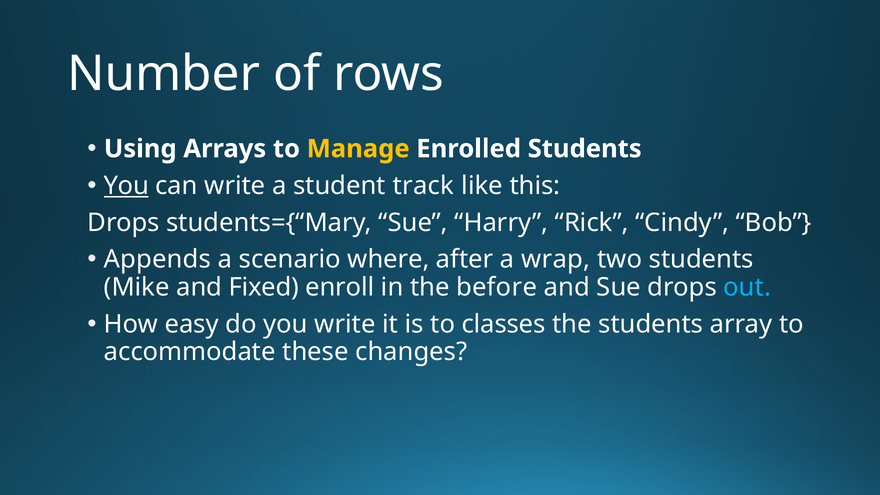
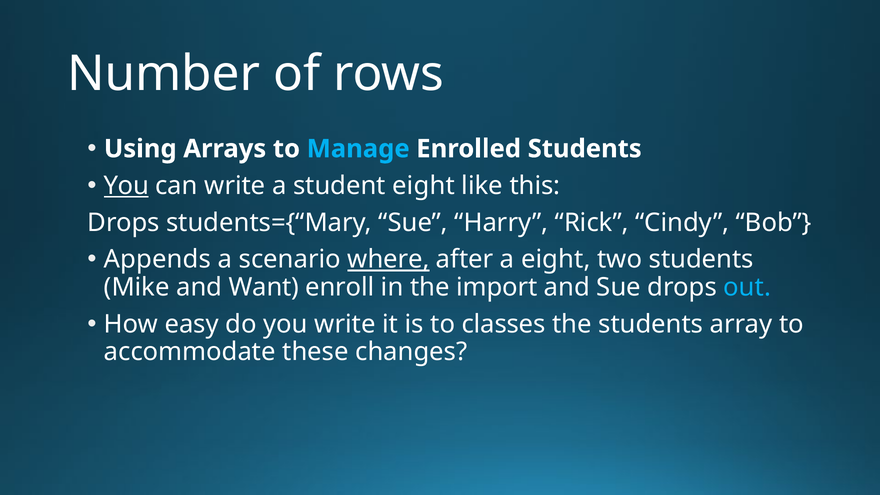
Manage colour: yellow -> light blue (358, 149)
student track: track -> eight (424, 186)
where underline: none -> present (388, 259)
a wrap: wrap -> eight (556, 259)
Fixed: Fixed -> Want (264, 287)
before: before -> import (497, 287)
